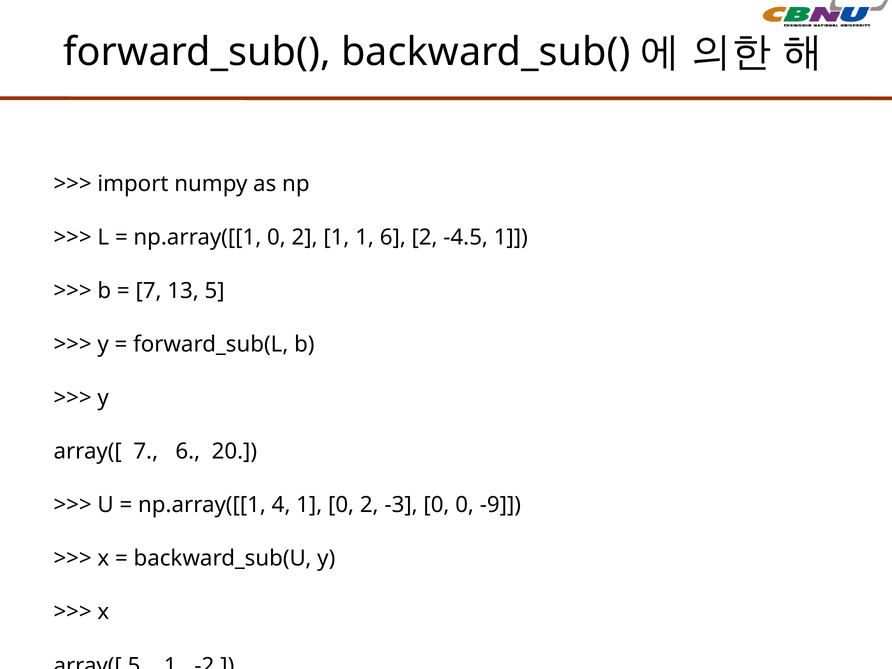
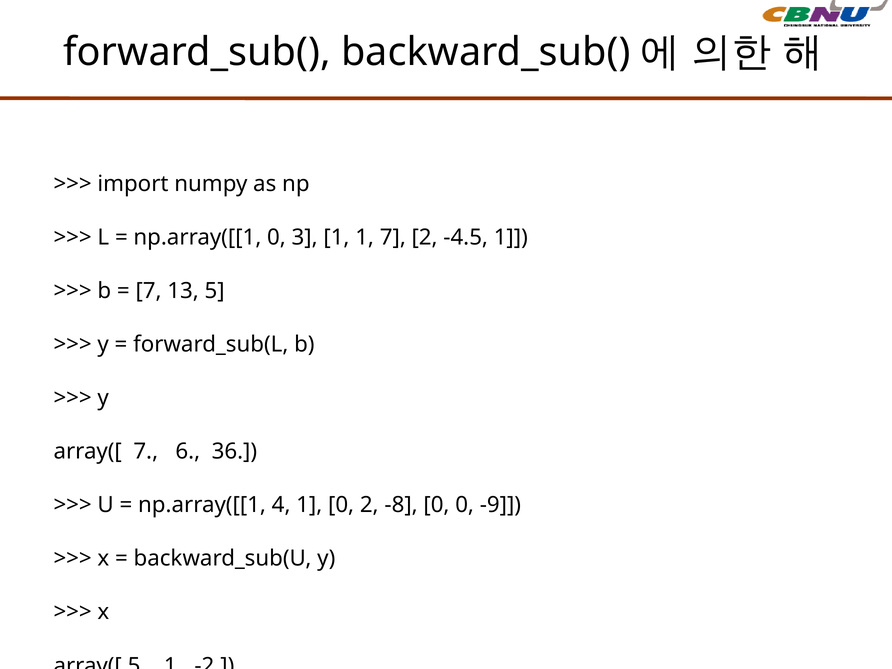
np.array([[1 0 2: 2 -> 3 (305, 237)
1 6: 6 -> 7 (393, 237)
20: 20 -> 36 (234, 452)
-3: -3 -> -8 (401, 505)
